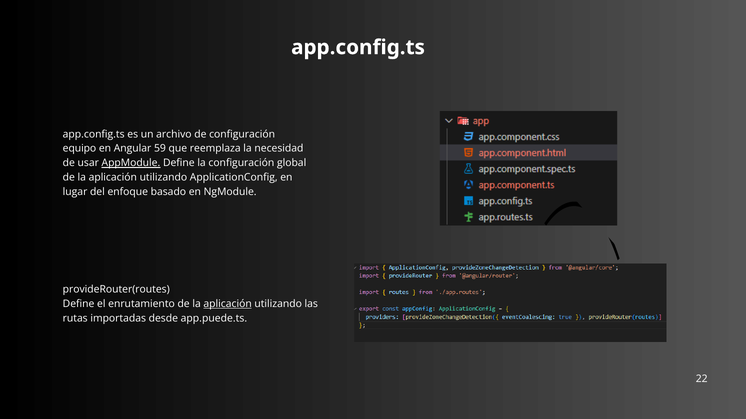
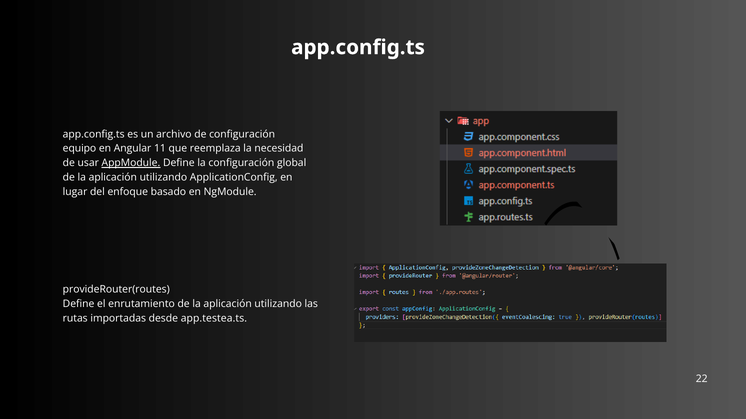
59: 59 -> 11 (160, 149)
aplicación underline: present -> none (228, 304)
app.puede.ts: app.puede.ts -> app.testea.ts (214, 319)
